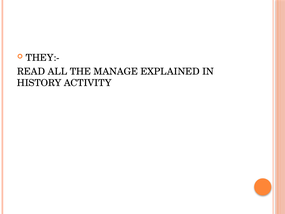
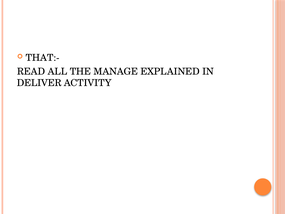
THEY:-: THEY:- -> THAT:- (43, 58)
HISTORY: HISTORY -> DELIVER (39, 83)
